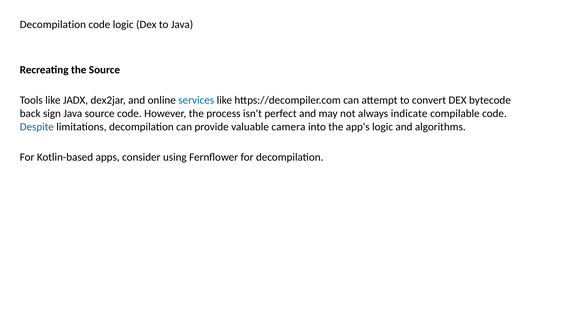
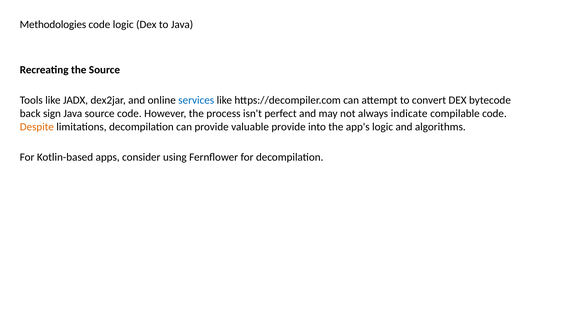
Decompilation: Decompilation -> Methodologies (53, 24)
Despite colour: blue -> orange (37, 127)
valuable camera: camera -> provide (289, 127)
